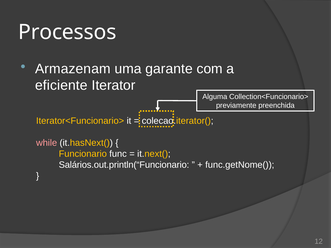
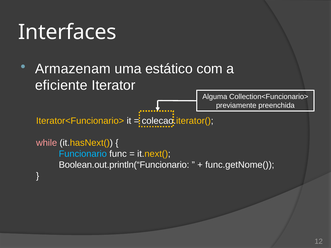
Processos: Processos -> Interfaces (67, 32)
garante: garante -> estático (169, 69)
Funcionario colour: yellow -> light blue (83, 154)
Salários.out.println(“Funcionario: Salários.out.println(“Funcionario -> Boolean.out.println(“Funcionario (124, 165)
